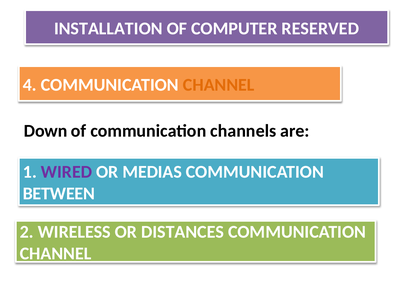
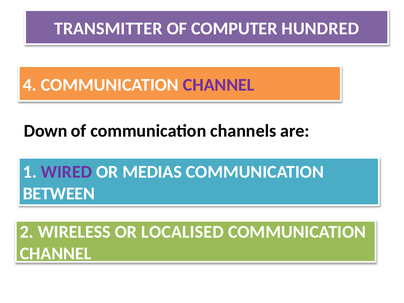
INSTALLATION: INSTALLATION -> TRANSMITTER (108, 28)
RESERVED: RESERVED -> HUNDRED (320, 28)
CHANNEL colour: orange -> purple (219, 85)
DISTANCES: DISTANCES -> LOCALISED (183, 232)
